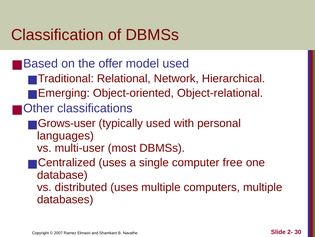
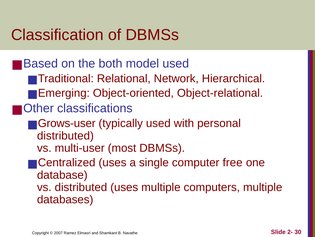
offer: offer -> both (111, 63)
languages: languages -> distributed (65, 135)
